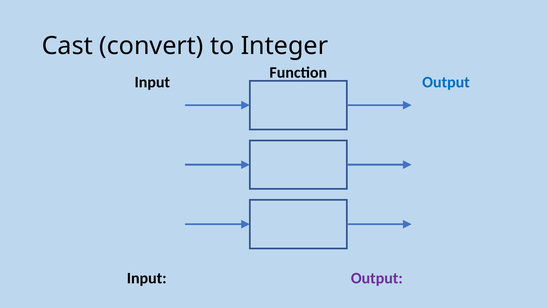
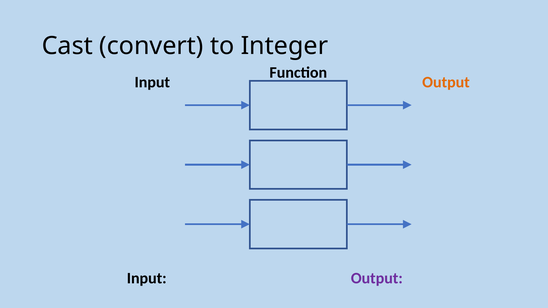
Output colour: blue -> orange (446, 82)
